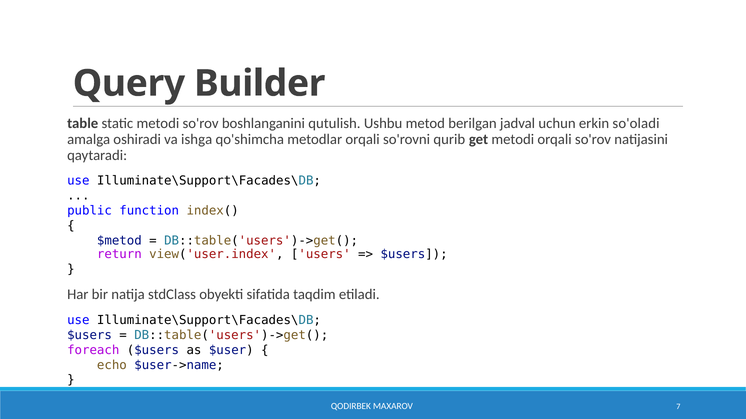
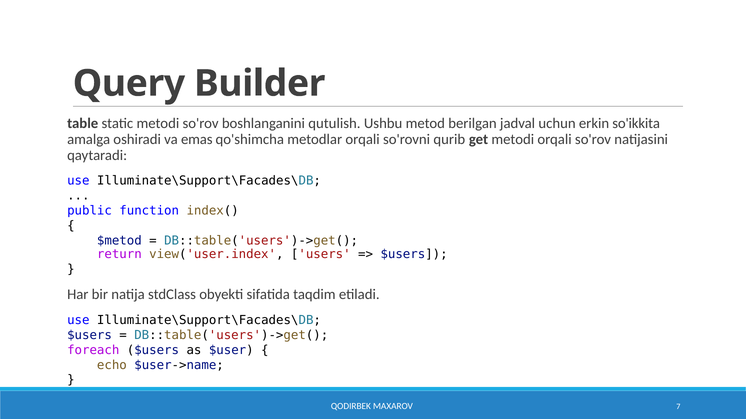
so'oladi: so'oladi -> so'ikkita (636, 124)
ishga: ishga -> emas (197, 140)
